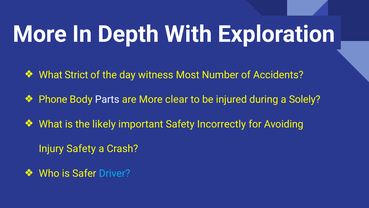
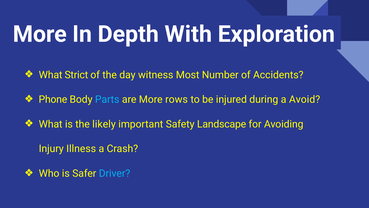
Parts colour: white -> light blue (107, 99)
clear: clear -> rows (177, 99)
Solely: Solely -> Avoid (305, 99)
Incorrectly: Incorrectly -> Landscape (222, 124)
Injury Safety: Safety -> Illness (81, 149)
